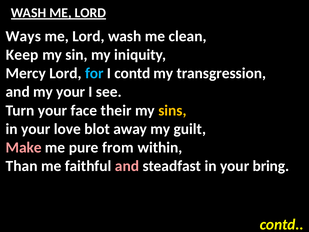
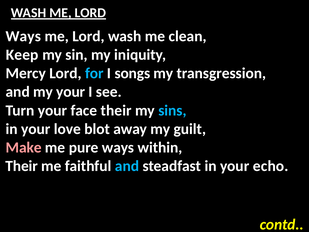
I contd: contd -> songs (132, 73)
sins colour: yellow -> light blue (172, 110)
pure from: from -> ways (118, 147)
Than: Than -> Their (22, 166)
and colour: pink -> light blue (127, 166)
bring: bring -> echo (271, 166)
